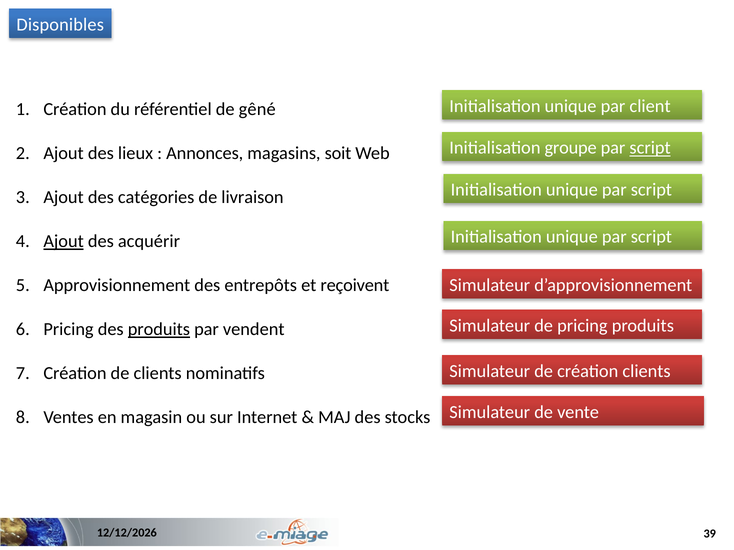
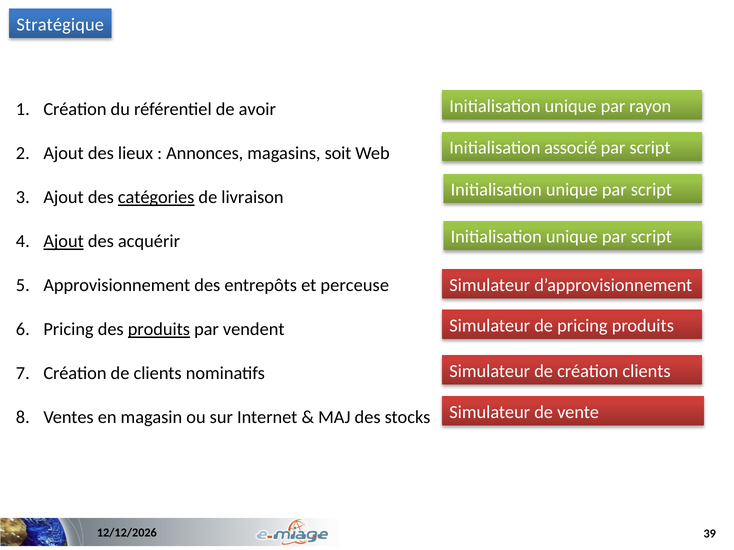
Disponibles: Disponibles -> Stratégique (60, 24)
client: client -> rayon (650, 106)
gêné: gêné -> avoir (257, 109)
groupe: groupe -> associé (571, 148)
script underline: present -> none (650, 148)
catégories underline: none -> present (156, 198)
reçoivent: reçoivent -> perceuse (355, 286)
